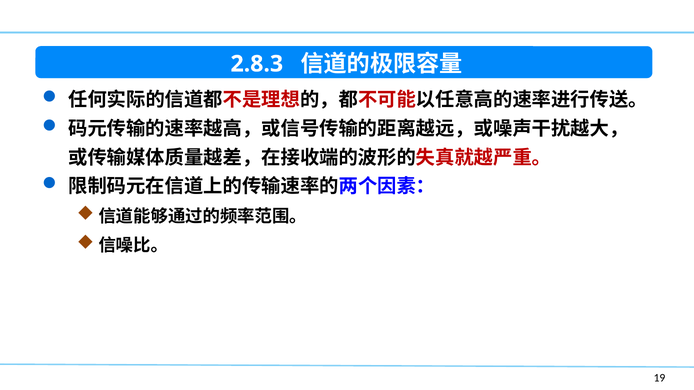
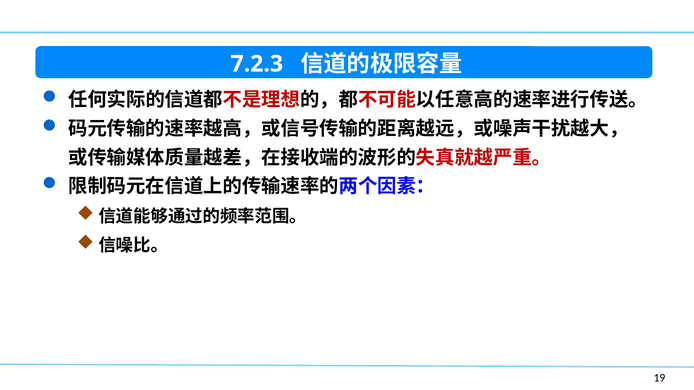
2.8.3: 2.8.3 -> 7.2.3 (257, 64)
